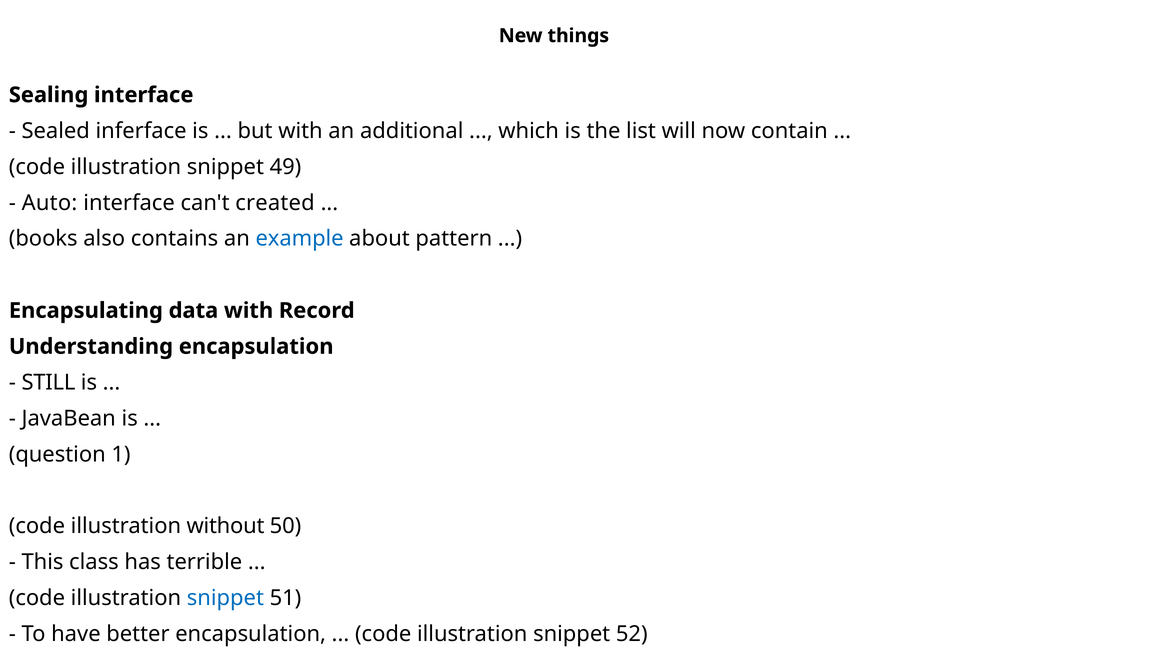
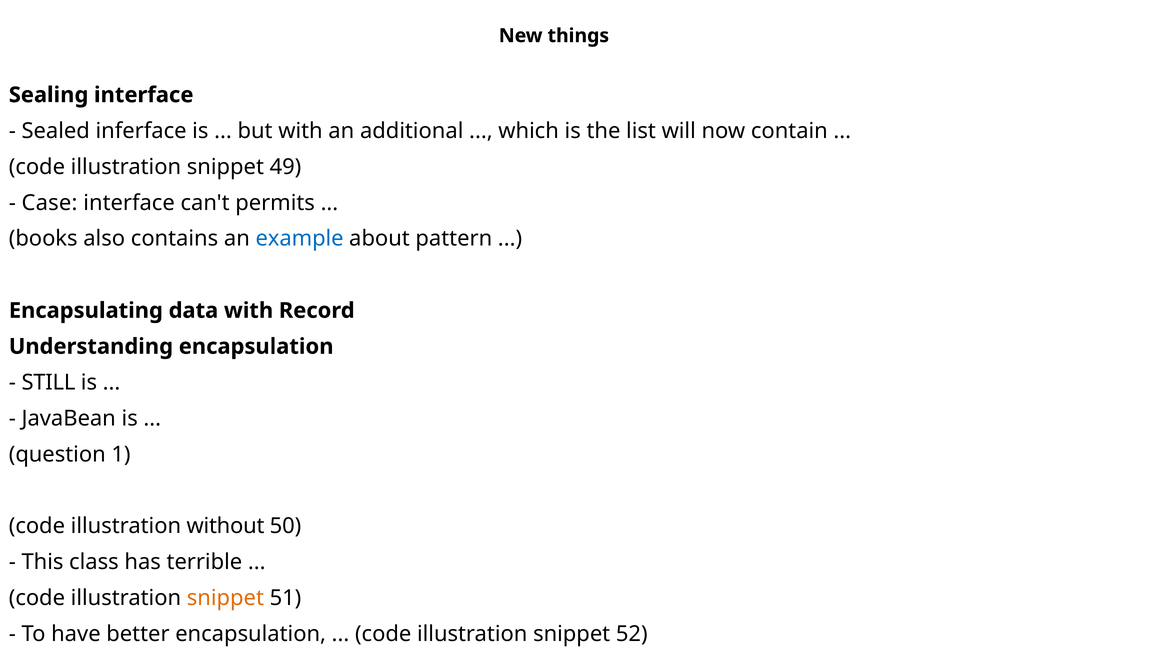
Auto: Auto -> Case (49, 203)
created: created -> permits (275, 203)
snippet colour: blue -> orange (225, 598)
